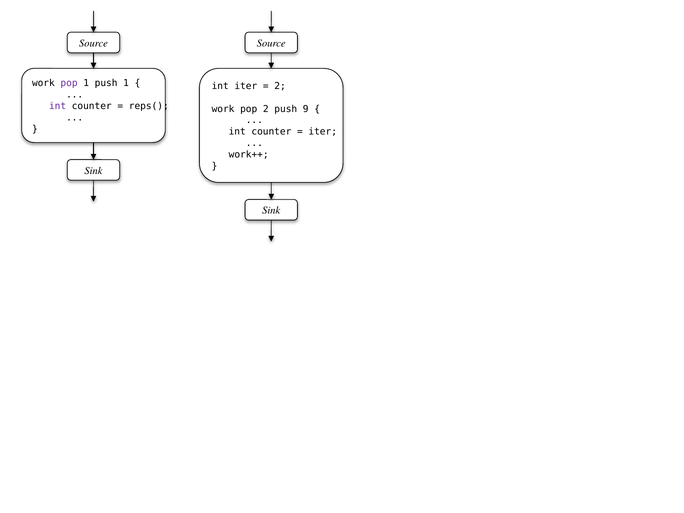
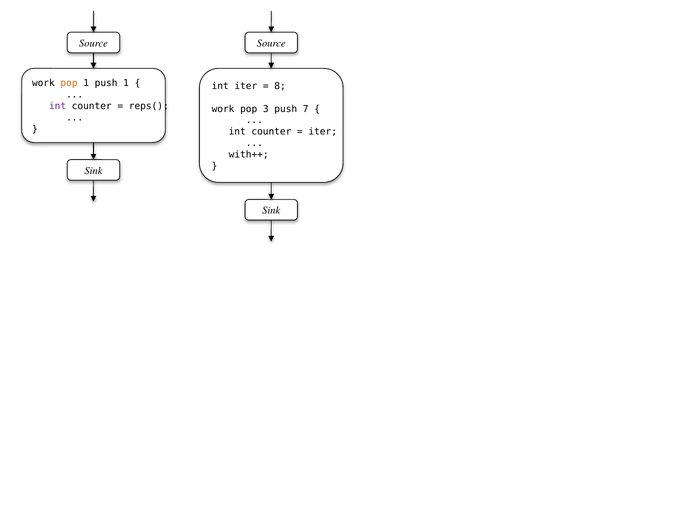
pop colour: purple -> orange (69, 83)
2: 2 -> 8 (280, 86)
pop 2: 2 -> 3 (266, 109)
9: 9 -> 7 (306, 109)
work++: work++ -> with++ (249, 155)
